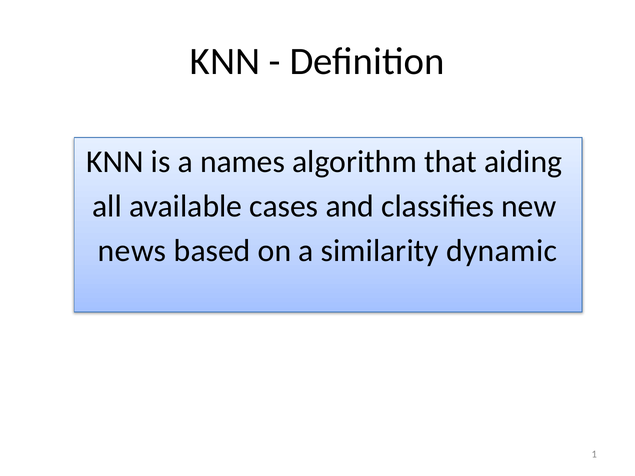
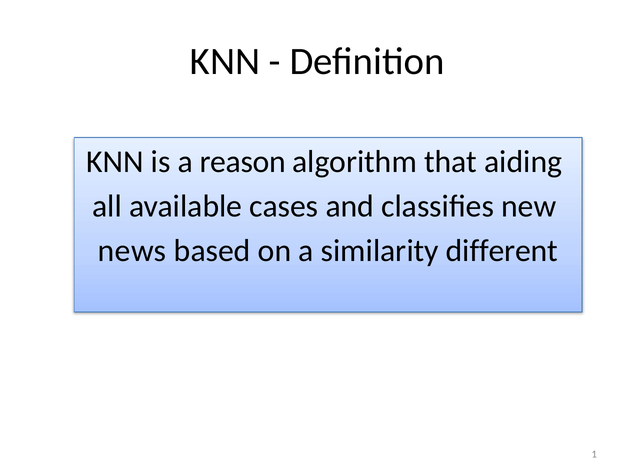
names: names -> reason (243, 162)
dynamic: dynamic -> different (502, 251)
